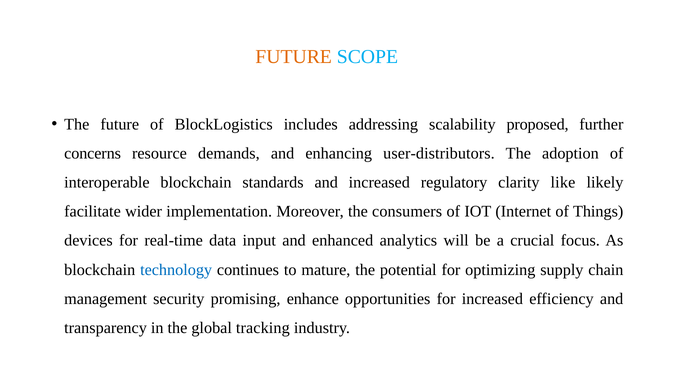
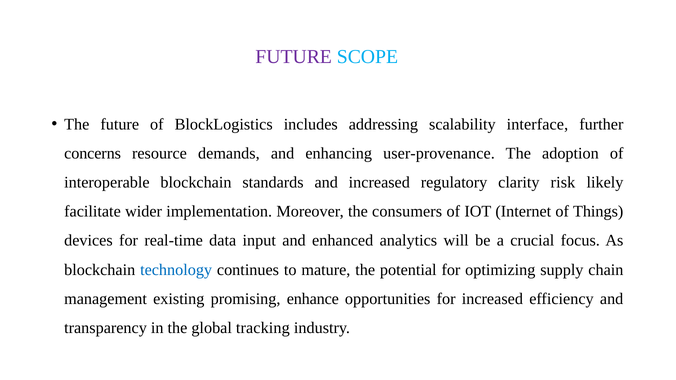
FUTURE colour: orange -> purple (294, 57)
proposed: proposed -> interface (537, 124)
user-distributors: user-distributors -> user-provenance (439, 153)
like: like -> risk (563, 183)
security: security -> existing (179, 299)
